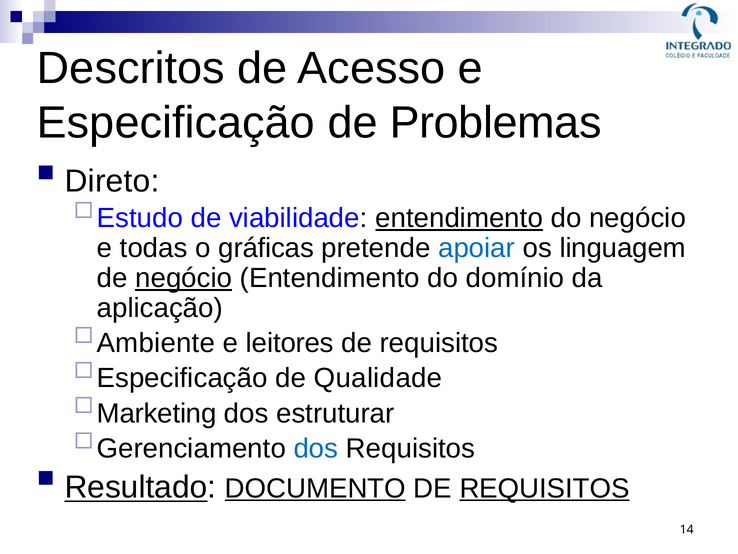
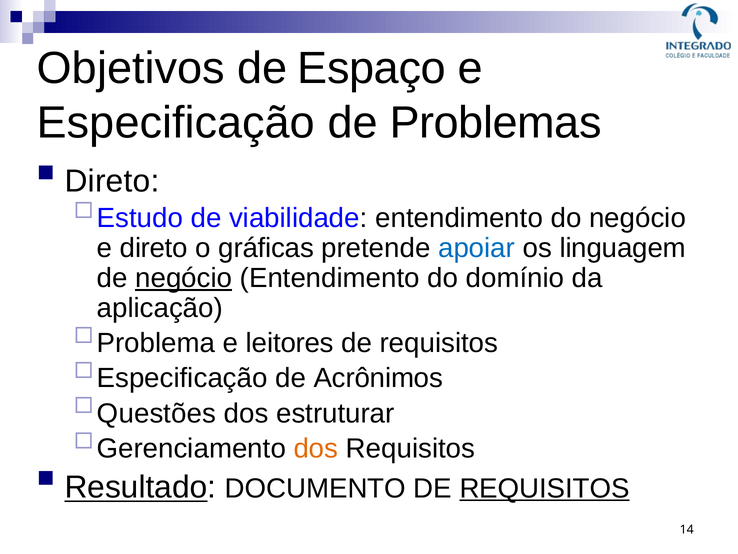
Descritos: Descritos -> Objetivos (131, 68)
Acesso: Acesso -> Espaço (372, 68)
entendimento underline: present -> none (459, 218)
e todas: todas -> direto (154, 248)
Ambiente: Ambiente -> Problema (156, 343)
Qualidade: Qualidade -> Acrônimos (378, 378)
Marketing: Marketing -> Questões (157, 413)
dos colour: blue -> orange (316, 448)
DOCUMENTO underline: present -> none (315, 488)
